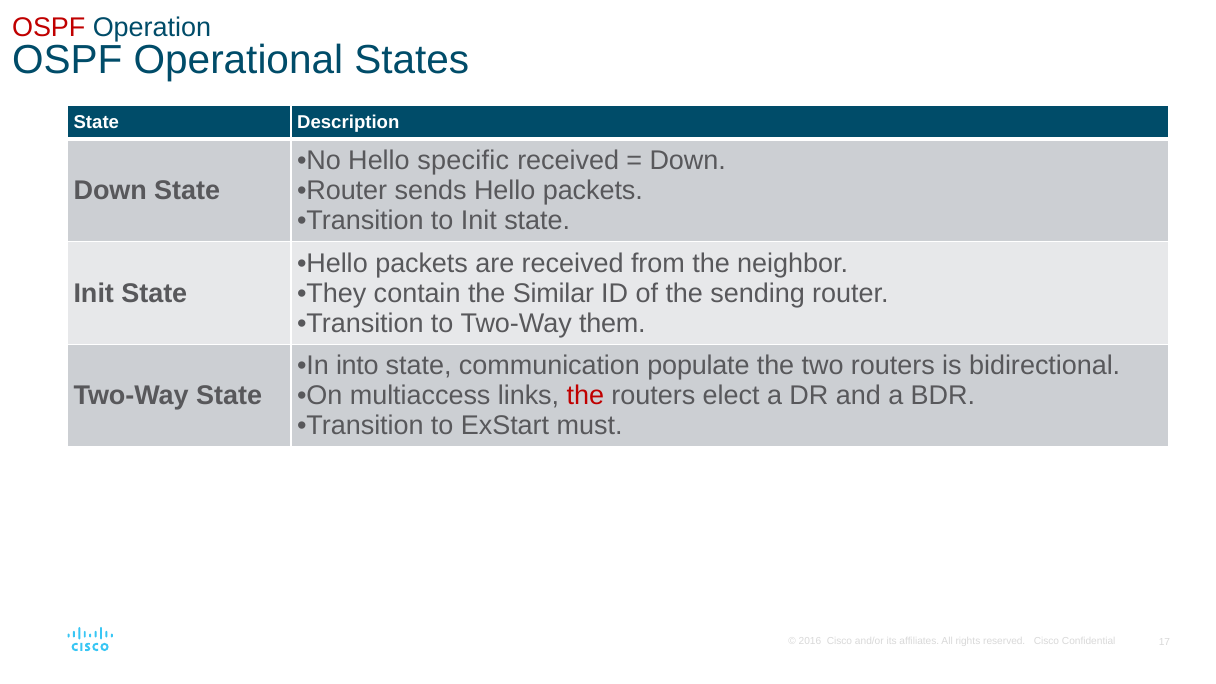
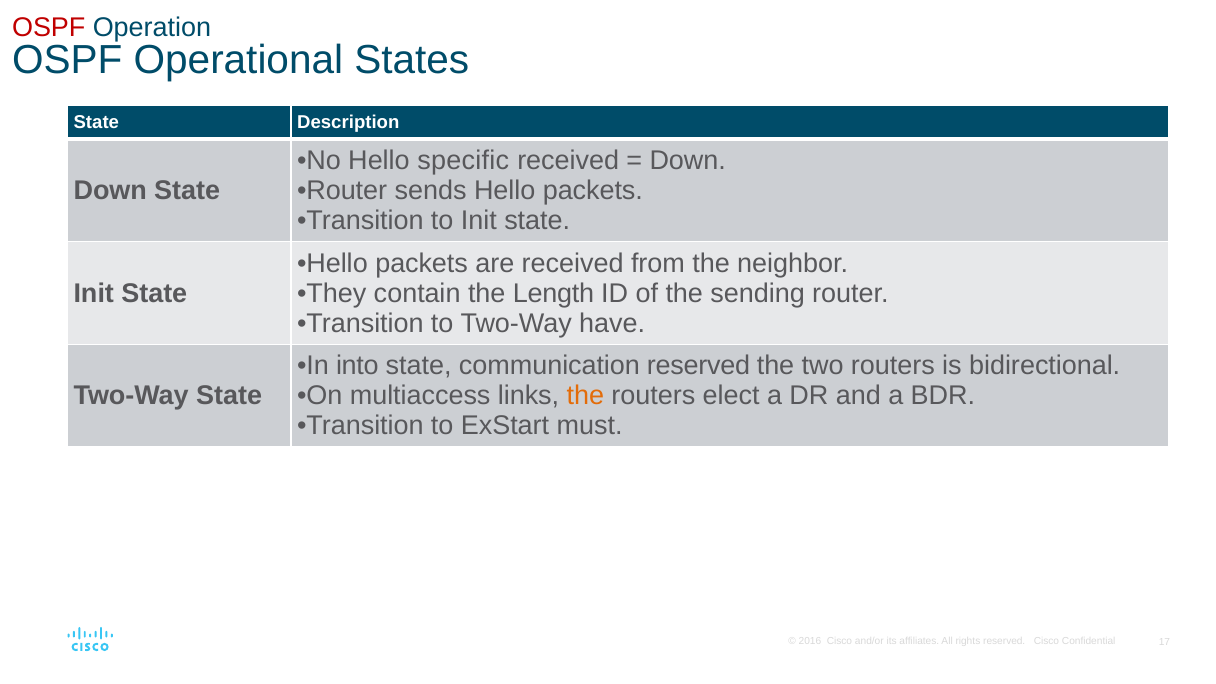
Similar: Similar -> Length (554, 293)
them: them -> have (612, 323)
communication populate: populate -> reserved (699, 366)
the colour: red -> orange (585, 396)
